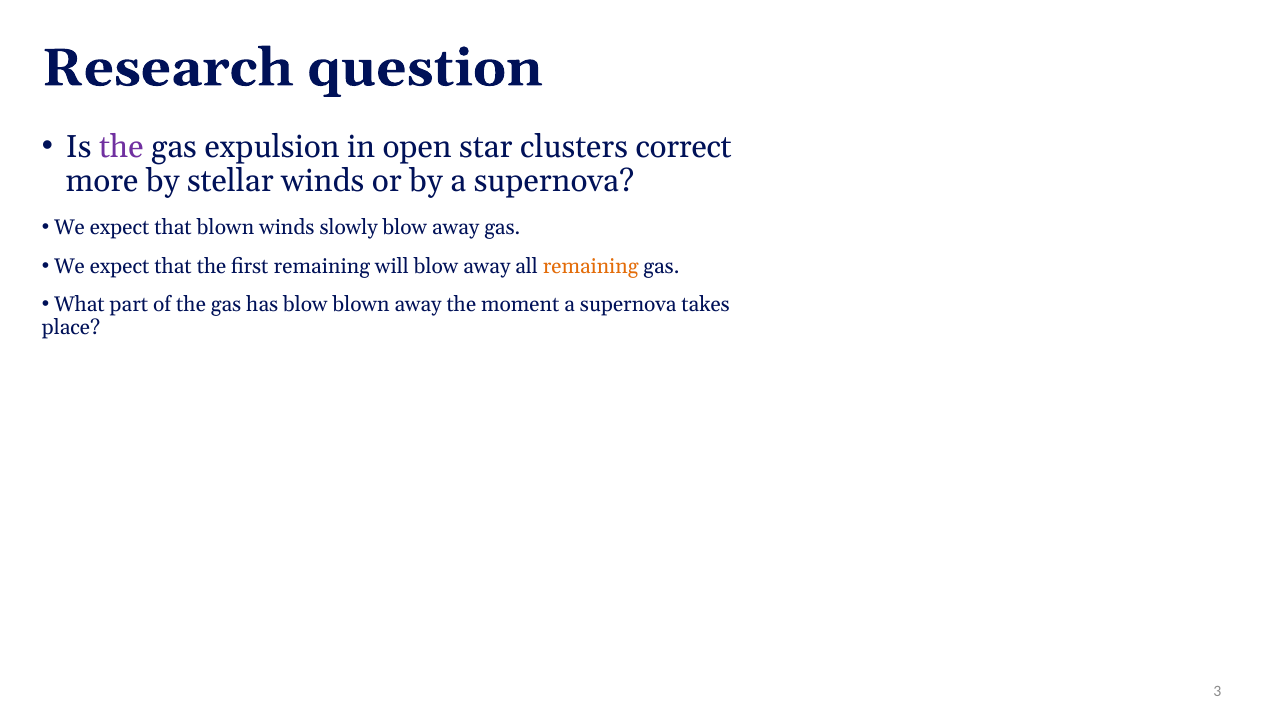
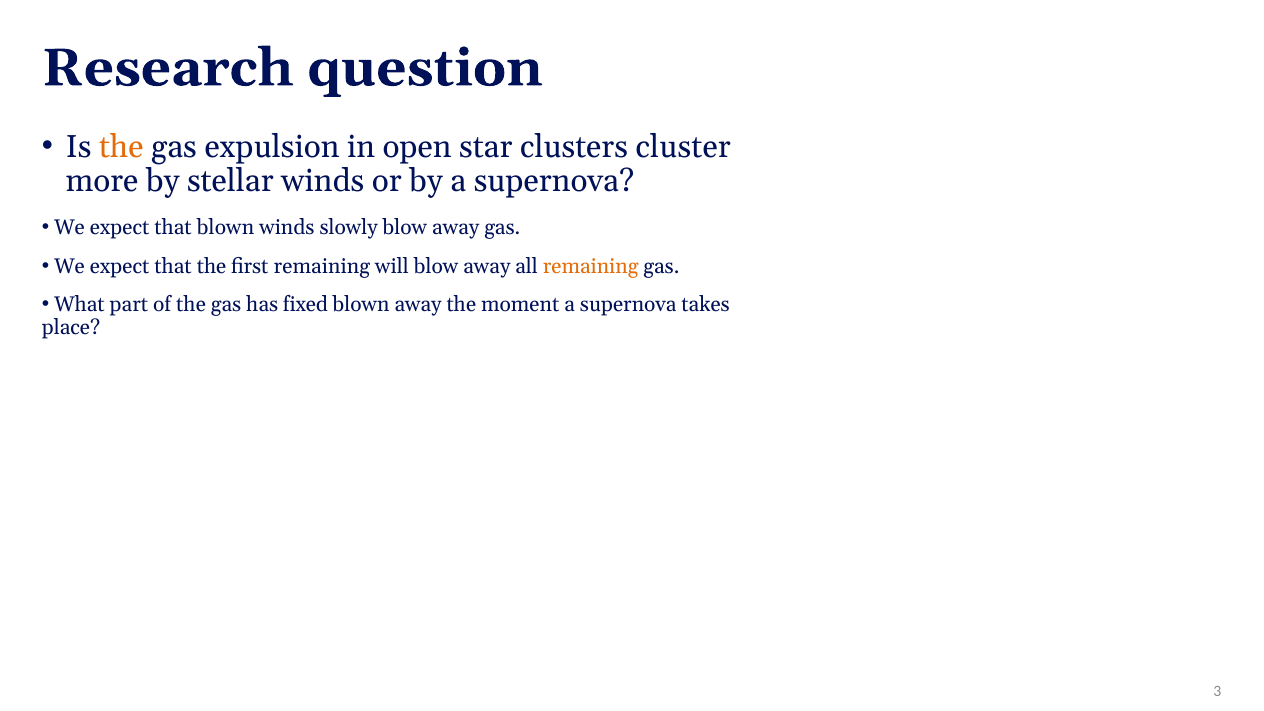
the colour: purple -> orange (121, 147)
correct: correct -> cluster (683, 147)
has blow: blow -> fixed (305, 305)
